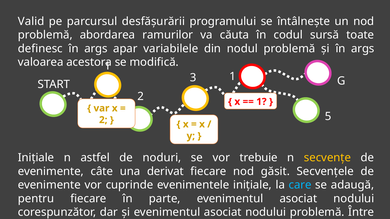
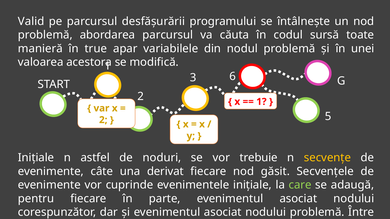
abordarea ramurilor: ramurilor -> parcursul (168, 35)
definesc: definesc -> manieră (40, 49)
args: args -> true (96, 49)
și în args: args -> unei (363, 49)
3 1: 1 -> 6 (233, 76)
care colour: light blue -> light green (300, 185)
